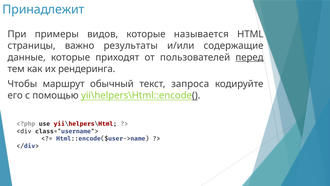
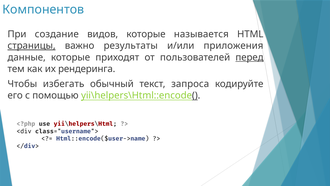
Принадлежит: Принадлежит -> Компонентов (43, 10)
примеры: примеры -> создание (57, 34)
страницы underline: none -> present (32, 46)
содержащие: содержащие -> приложения (233, 46)
маршрут: маршрут -> избегать (64, 84)
